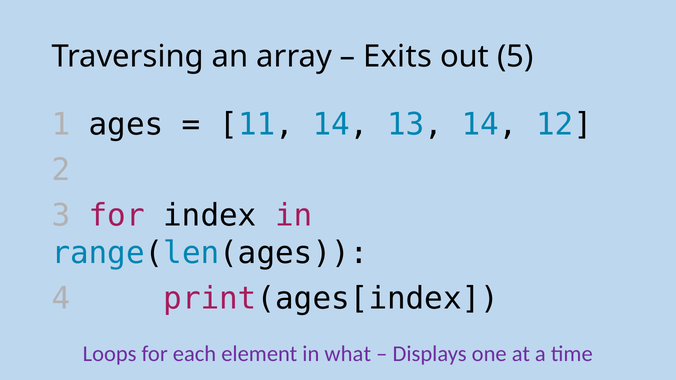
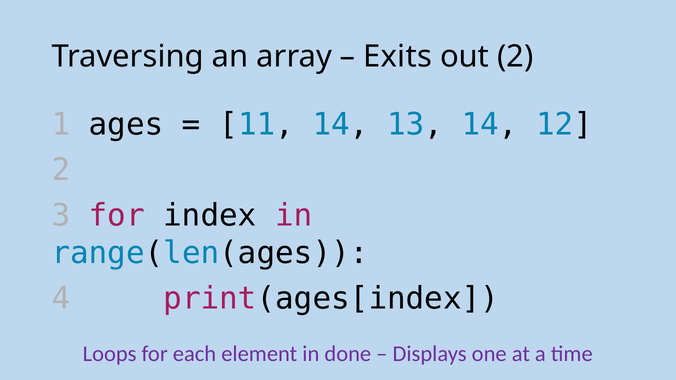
out 5: 5 -> 2 (515, 57)
what: what -> done (348, 354)
